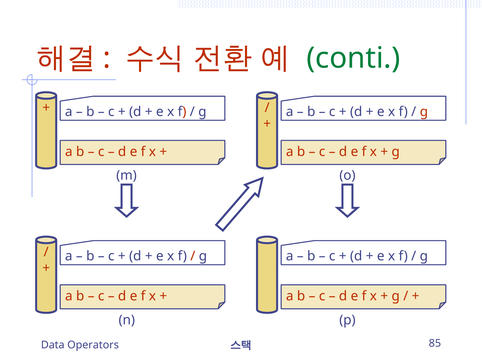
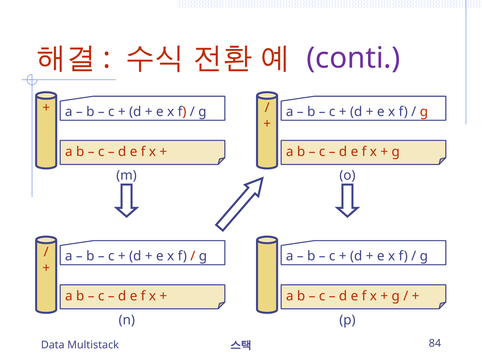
conti colour: green -> purple (353, 58)
85: 85 -> 84 (435, 344)
Operators: Operators -> Multistack (93, 345)
